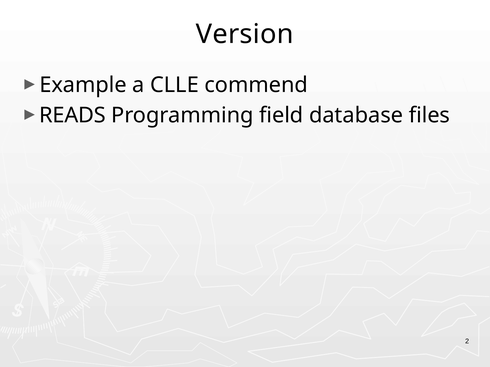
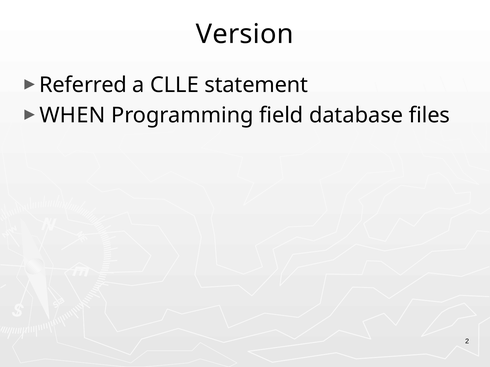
Example: Example -> Referred (83, 85)
commend: commend -> statement (256, 85)
READS: READS -> WHEN (72, 116)
